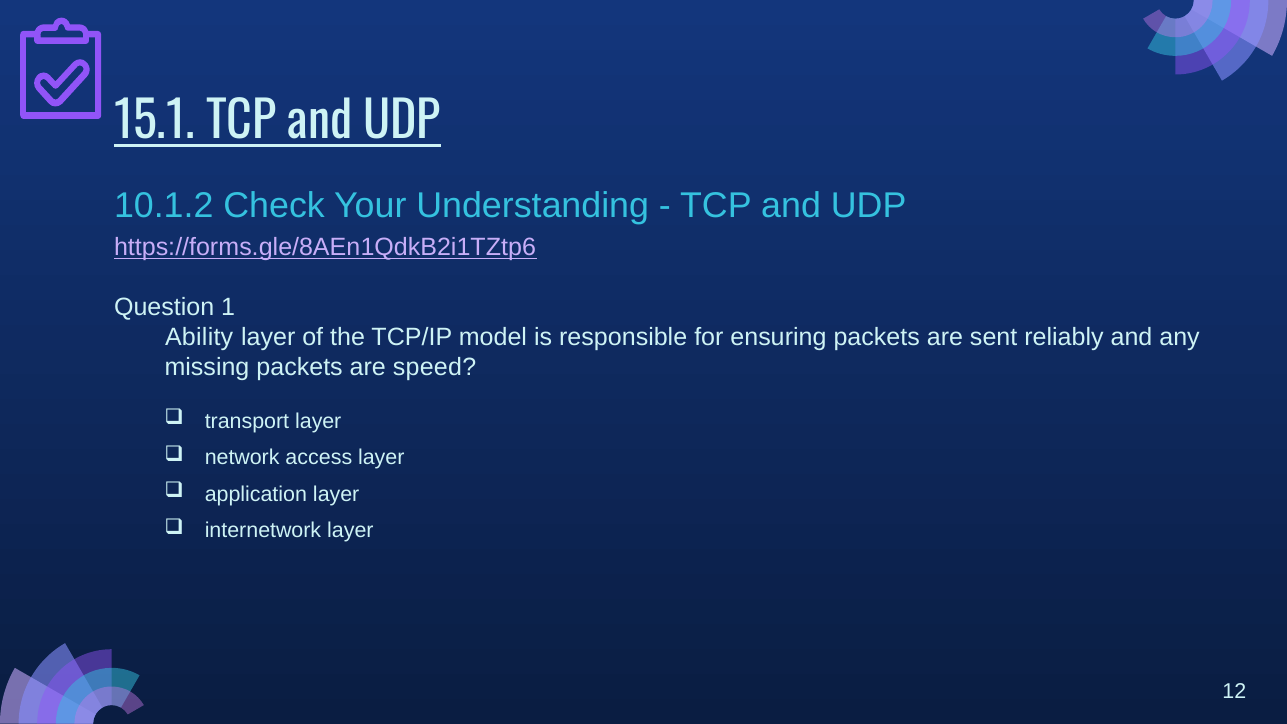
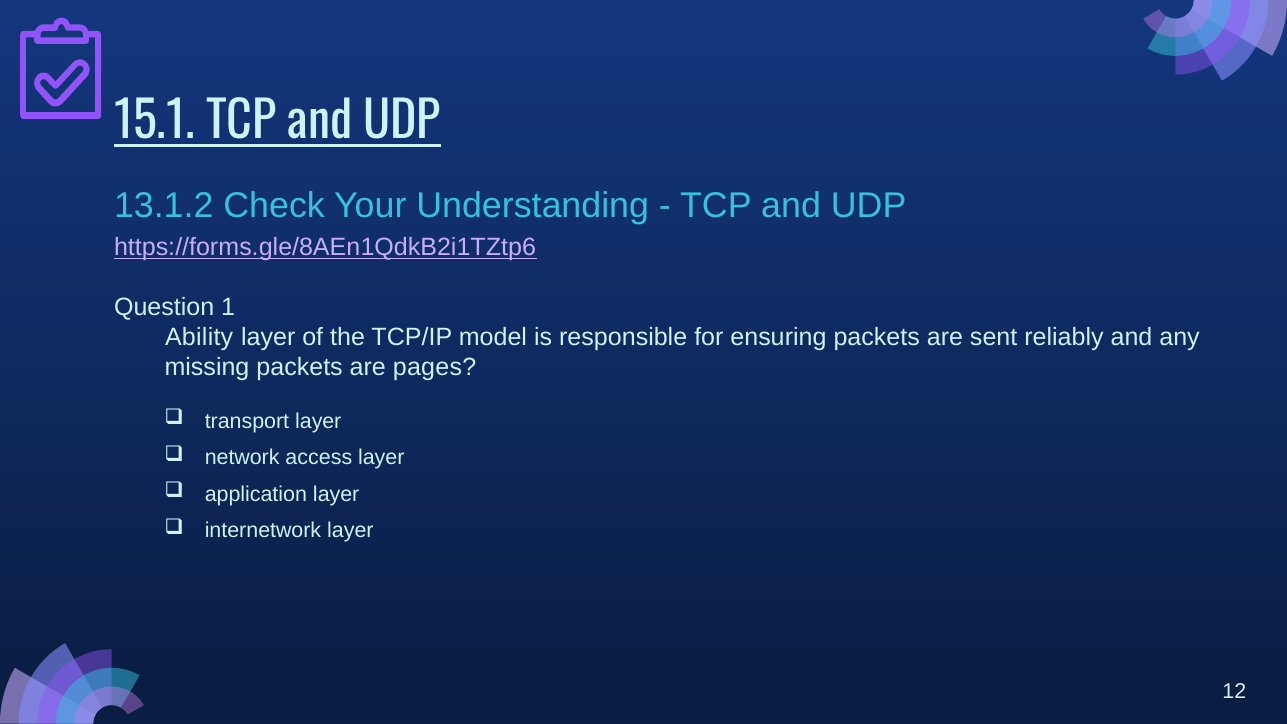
10.1.2: 10.1.2 -> 13.1.2 (164, 206)
speed: speed -> pages (435, 368)
